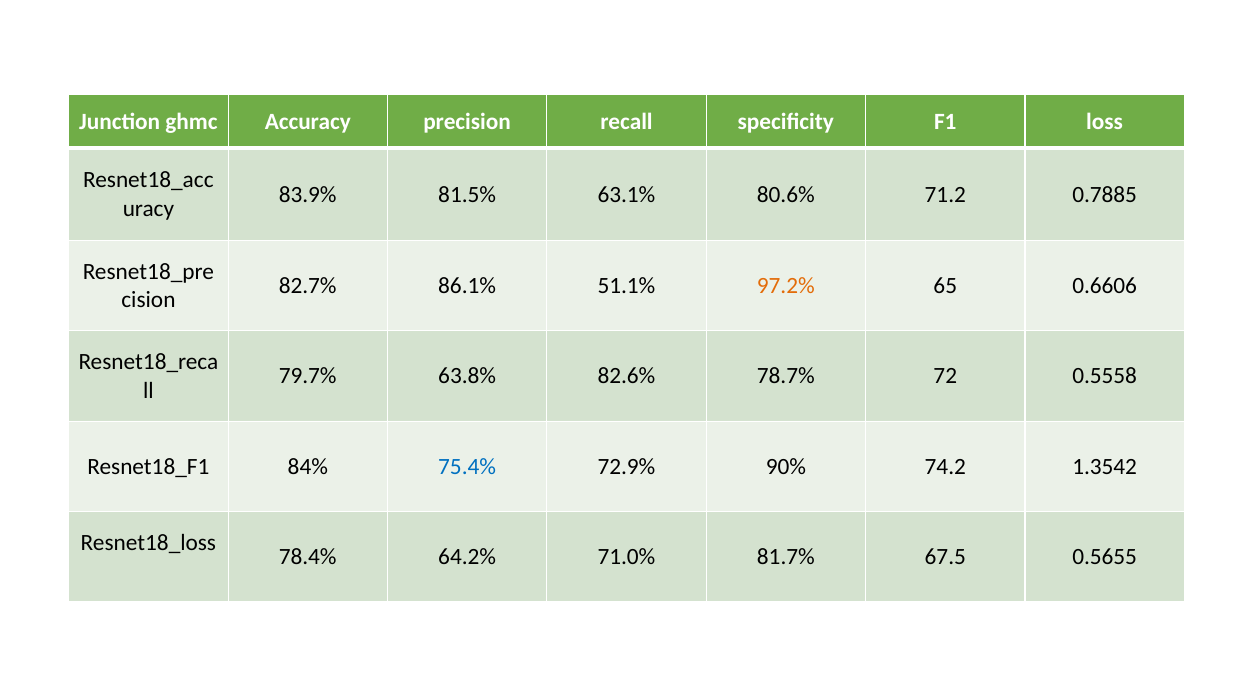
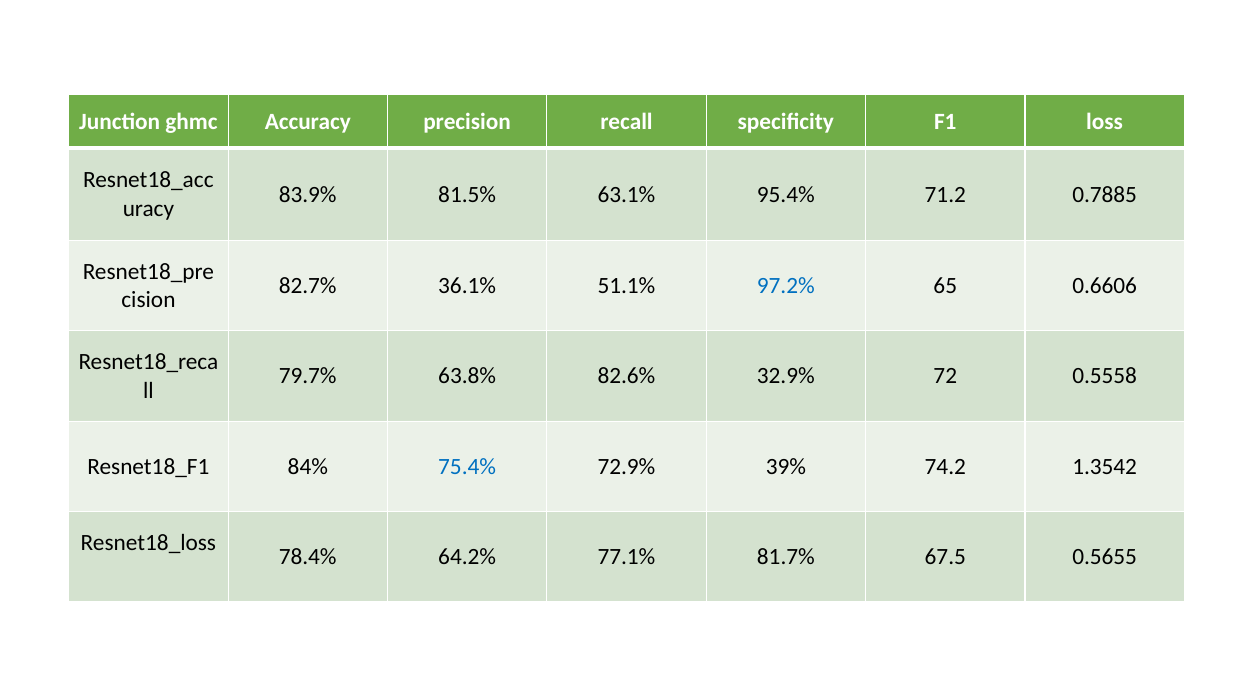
80.6%: 80.6% -> 95.4% (786, 195)
86.1%: 86.1% -> 36.1% (467, 286)
97.2% colour: orange -> blue (786, 286)
78.7%: 78.7% -> 32.9% (786, 376)
90%: 90% -> 39% (786, 467)
71.0%: 71.0% -> 77.1% (626, 557)
